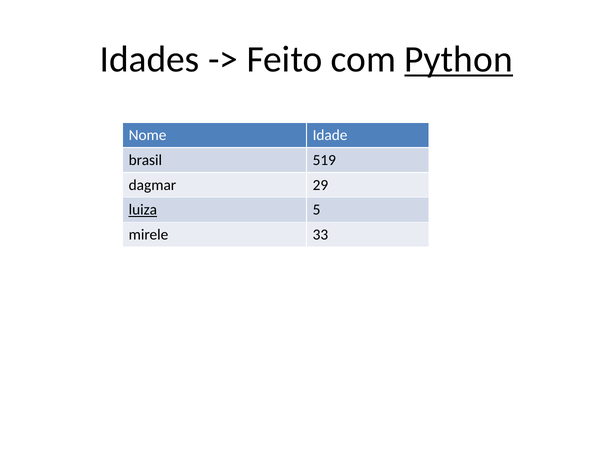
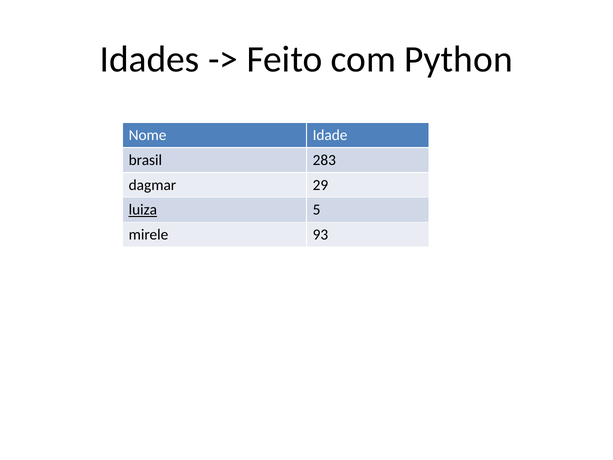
Python underline: present -> none (459, 59)
519: 519 -> 283 (324, 160)
33: 33 -> 93 (320, 235)
